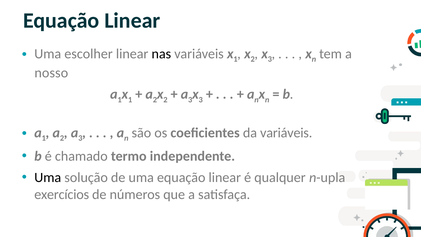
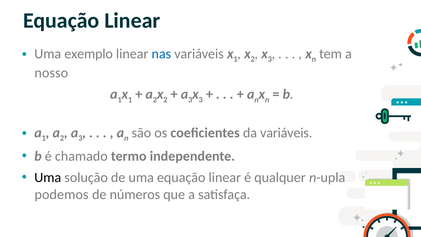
escolher: escolher -> exemplo (89, 54)
nas colour: black -> blue (161, 54)
exercícios: exercícios -> podemos (62, 194)
